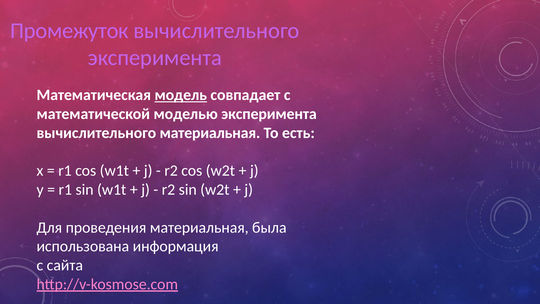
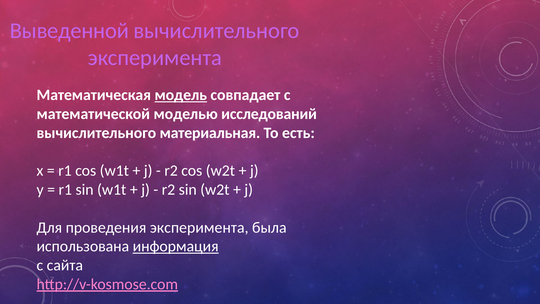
Промежуток: Промежуток -> Выведенной (69, 31)
моделью эксперимента: эксперимента -> исследований (269, 114)
проведения материальная: материальная -> эксперимента (199, 227)
информация underline: none -> present (176, 246)
